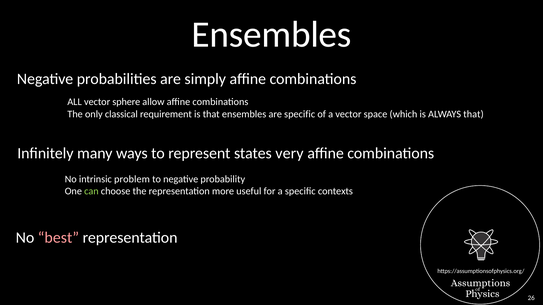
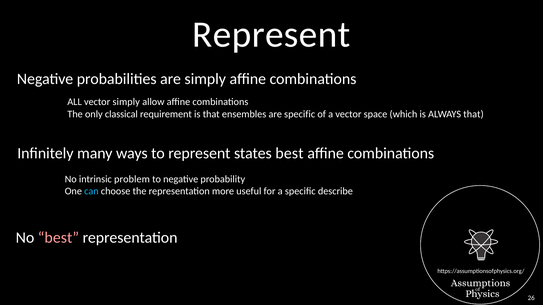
Ensembles: Ensembles -> Represent (271, 34)
vector sphere: sphere -> simply (126, 102)
states very: very -> best (289, 154)
can colour: light green -> light blue (91, 192)
contexts: contexts -> describe (335, 192)
